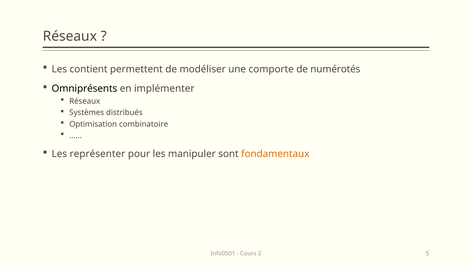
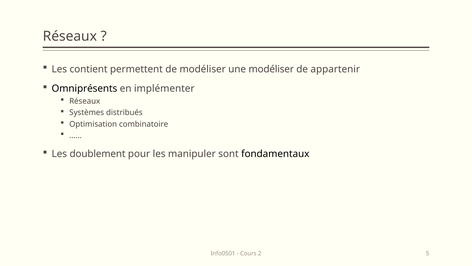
une comporte: comporte -> modéliser (271, 69)
numérotés: numérotés -> appartenir (335, 69)
représenter: représenter -> doublement (98, 154)
fondamentaux colour: orange -> black (275, 154)
